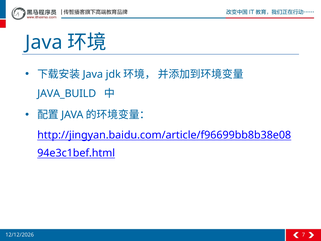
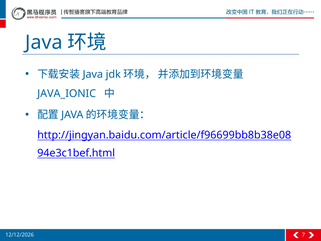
JAVA_BUILD: JAVA_BUILD -> JAVA_IONIC (67, 93)
